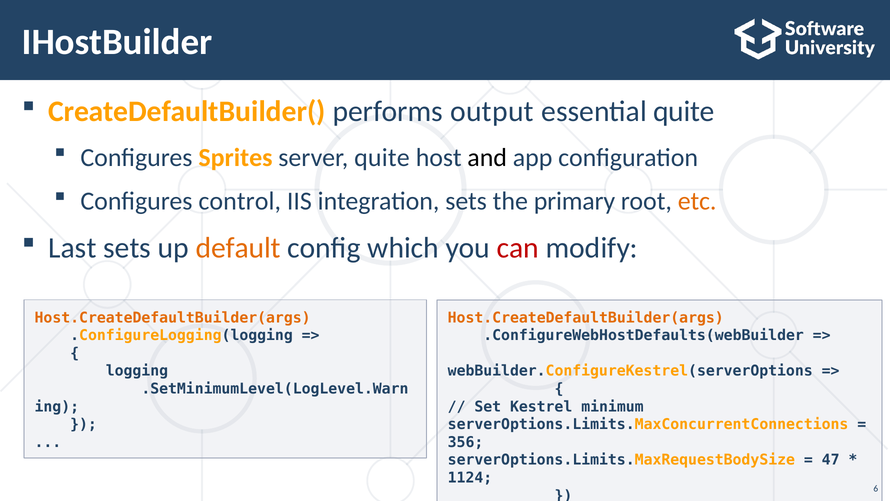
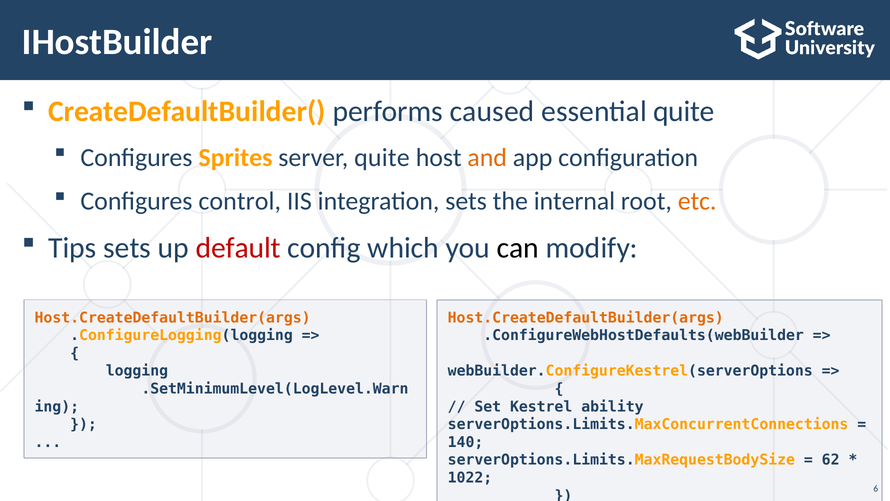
output: output -> caused (492, 112)
and colour: black -> orange (487, 157)
primary: primary -> internal (574, 201)
Last: Last -> Tips (72, 248)
default colour: orange -> red (238, 248)
can colour: red -> black (518, 248)
minimum: minimum -> ability (612, 406)
356: 356 -> 140 (466, 442)
47: 47 -> 62 (831, 460)
1124: 1124 -> 1022 (470, 478)
